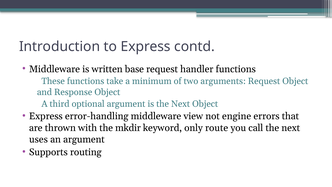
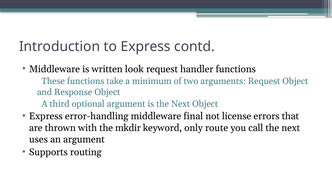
base: base -> look (134, 69)
view: view -> final (193, 116)
engine: engine -> license (237, 116)
